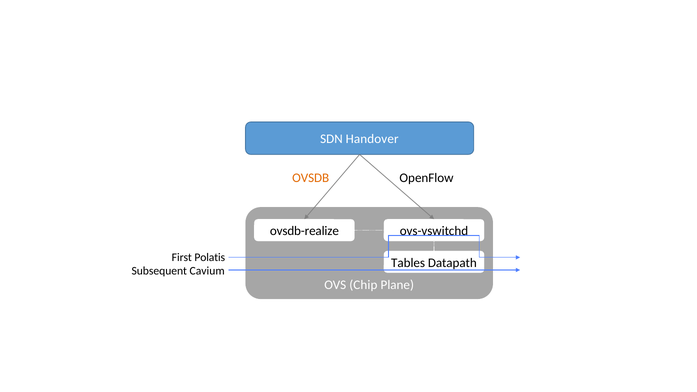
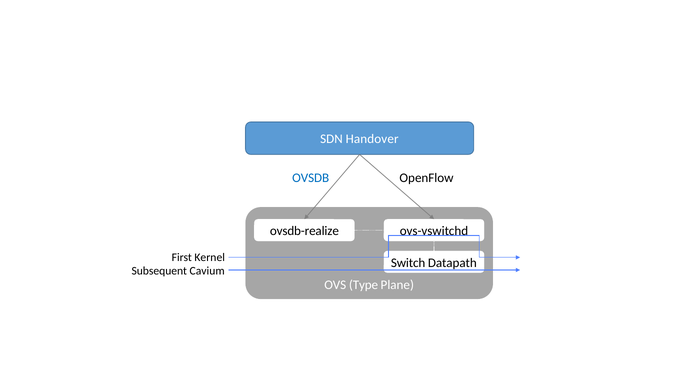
OVSDB colour: orange -> blue (311, 178)
Polatis: Polatis -> Kernel (210, 258)
Tables: Tables -> Switch (408, 263)
Chip: Chip -> Type (363, 285)
